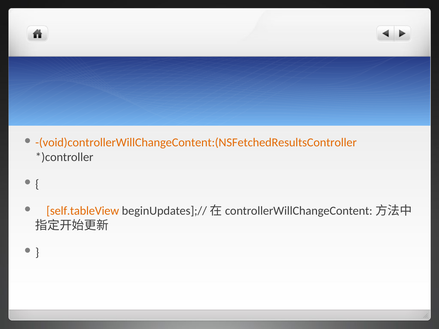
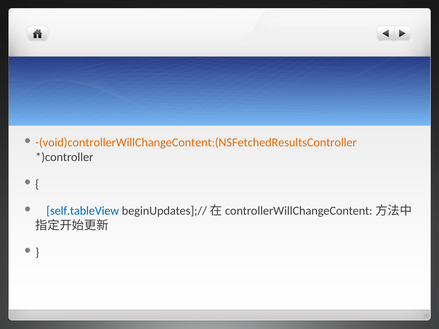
self.tableView colour: orange -> blue (83, 211)
